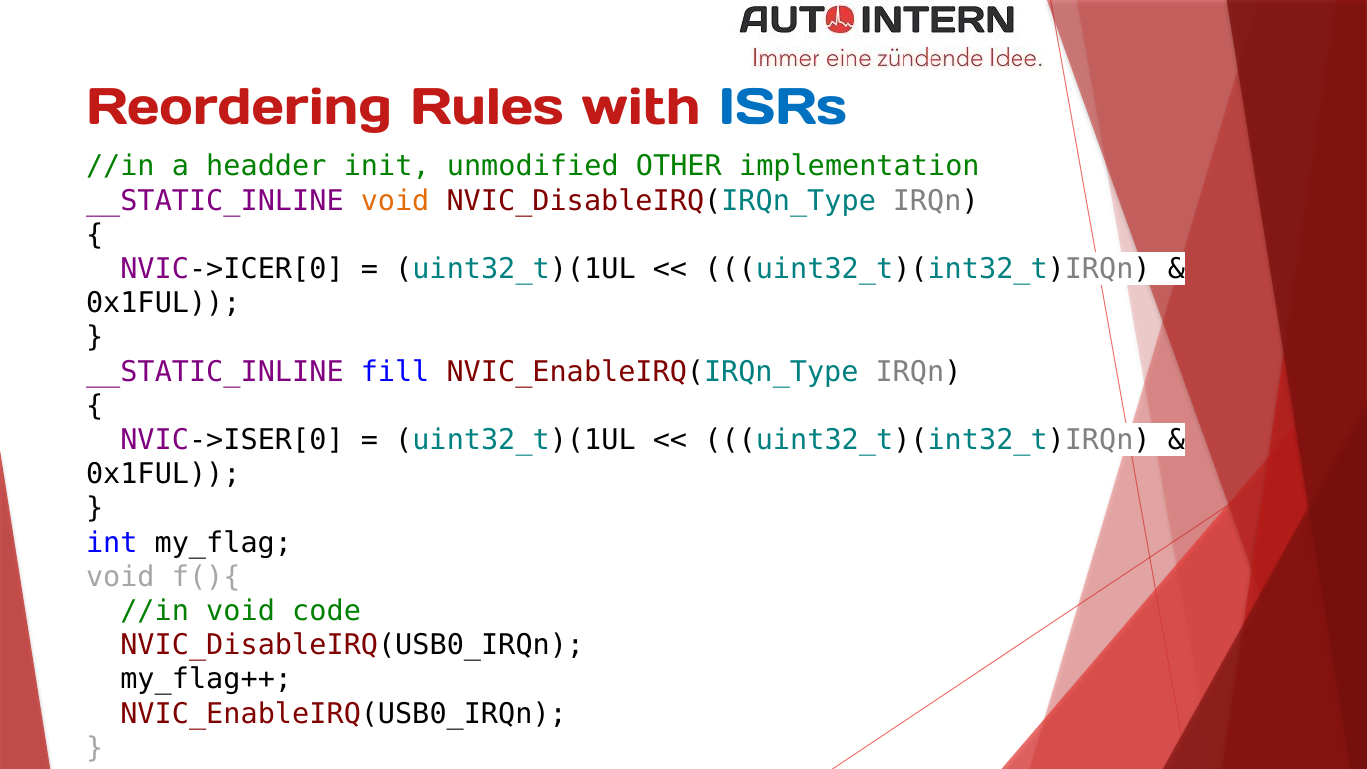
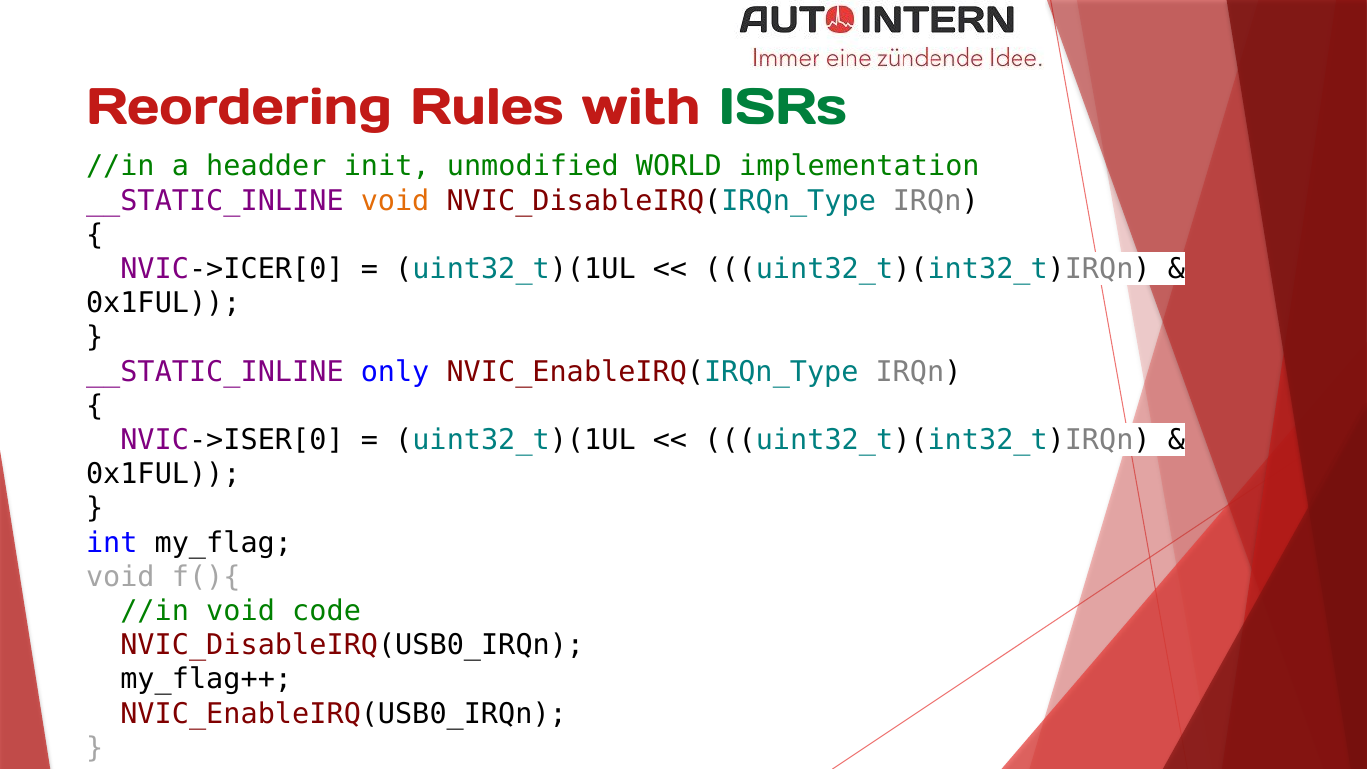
ISRs colour: blue -> green (783, 108)
OTHER: OTHER -> WORLD (679, 167)
fill: fill -> only (395, 372)
